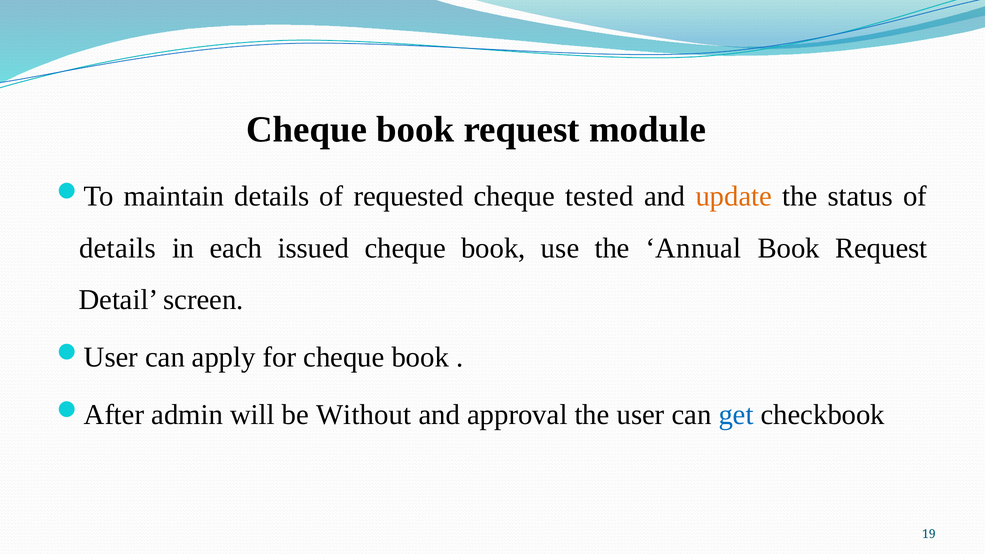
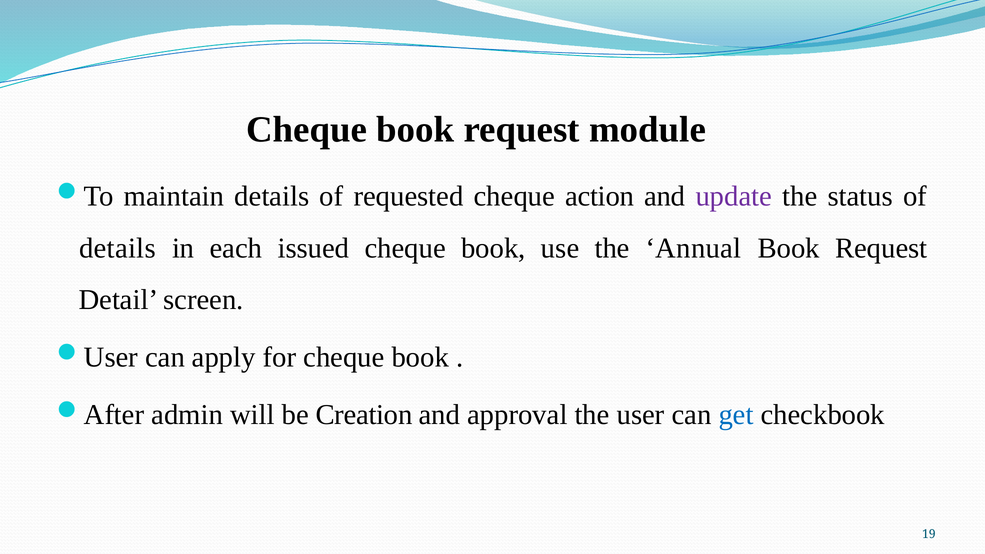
tested: tested -> action (600, 196)
update colour: orange -> purple (734, 196)
Without: Without -> Creation (364, 415)
